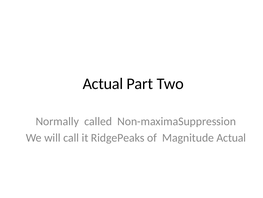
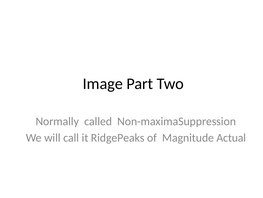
Actual: Actual -> Image (103, 84)
